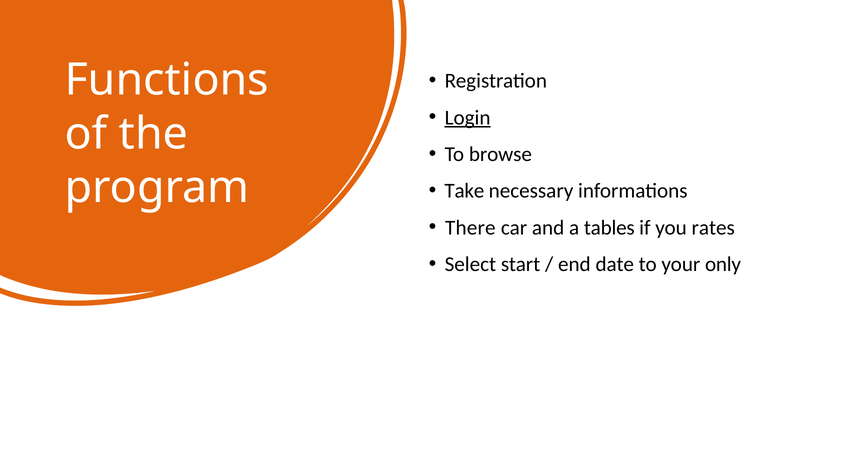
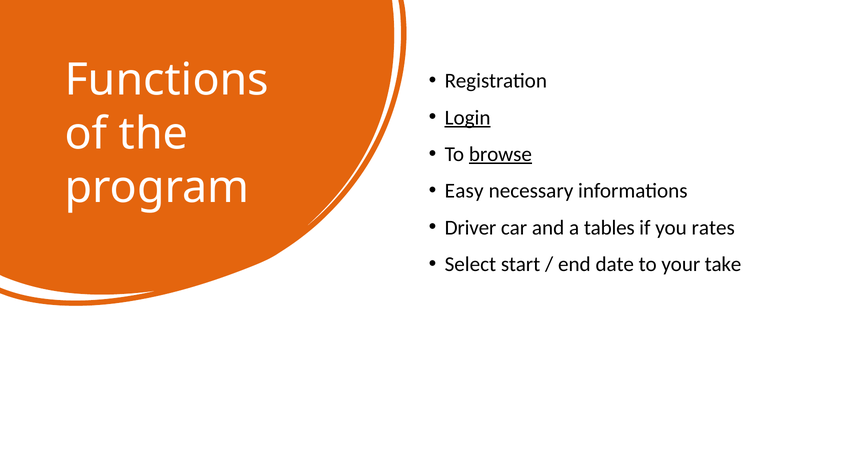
browse underline: none -> present (500, 154)
Take: Take -> Easy (464, 191)
There: There -> Driver (471, 228)
only: only -> take (723, 264)
